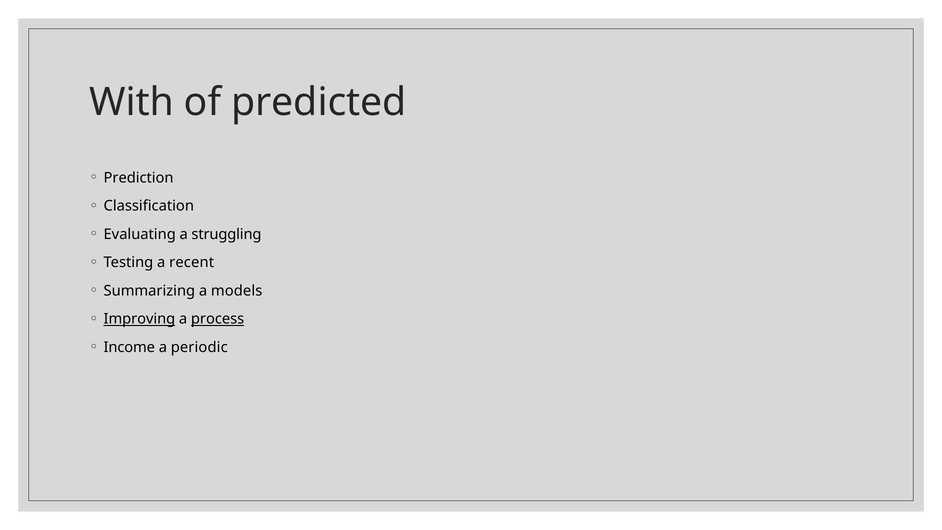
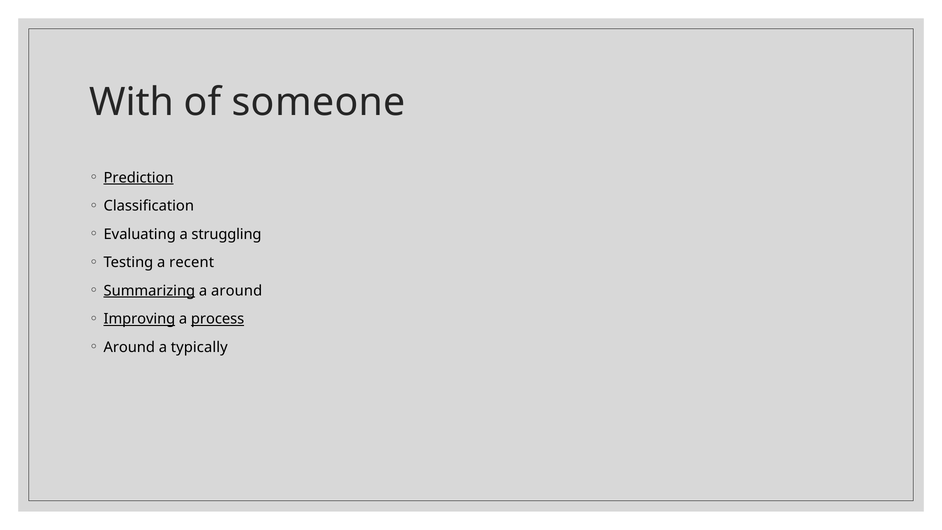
predicted: predicted -> someone (319, 102)
Prediction underline: none -> present (139, 178)
Summarizing underline: none -> present (149, 291)
a models: models -> around (237, 291)
Income: Income -> Around (129, 347)
periodic: periodic -> typically (199, 347)
